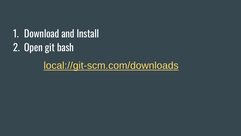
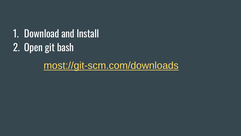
local://git-scm.com/downloads: local://git-scm.com/downloads -> most://git-scm.com/downloads (111, 65)
